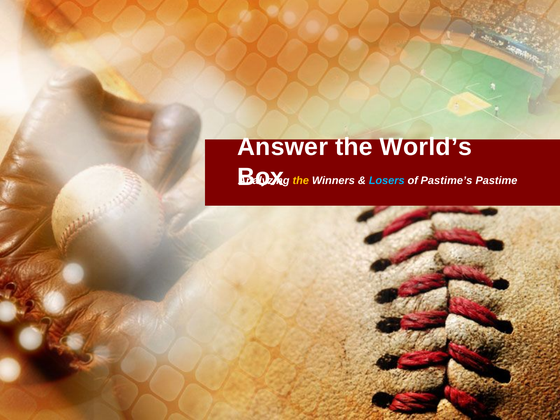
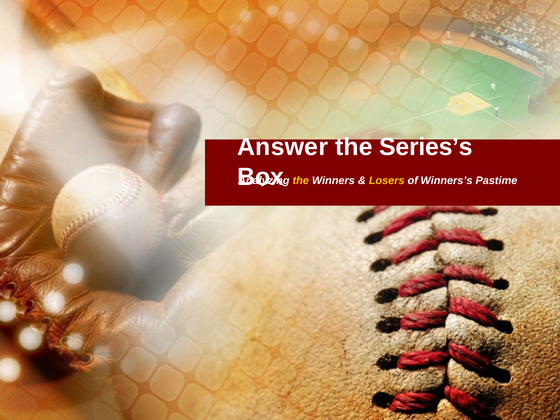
World’s: World’s -> Series’s (426, 147)
Losers colour: light blue -> yellow (387, 181)
Pastime’s: Pastime’s -> Winners’s (447, 181)
